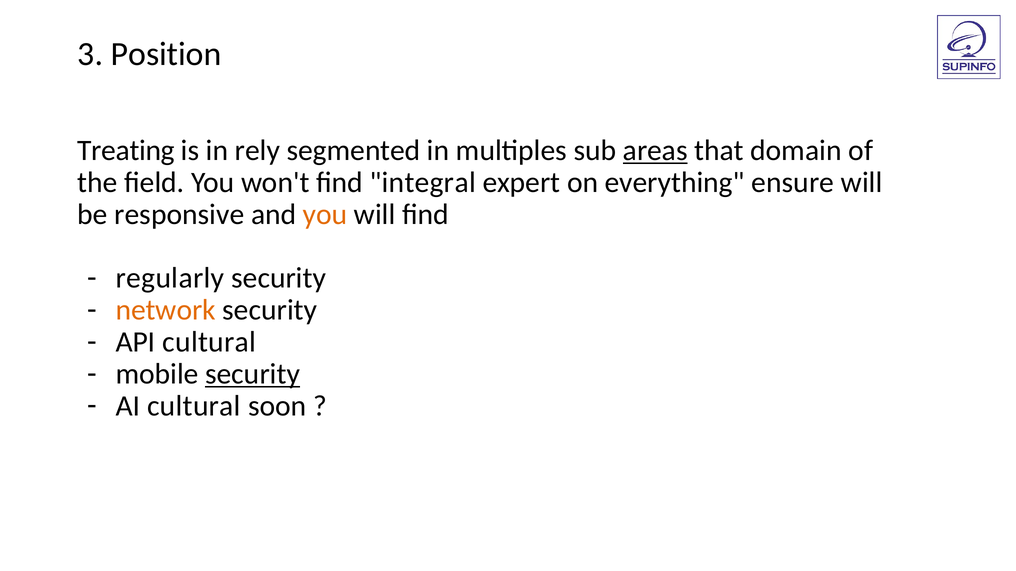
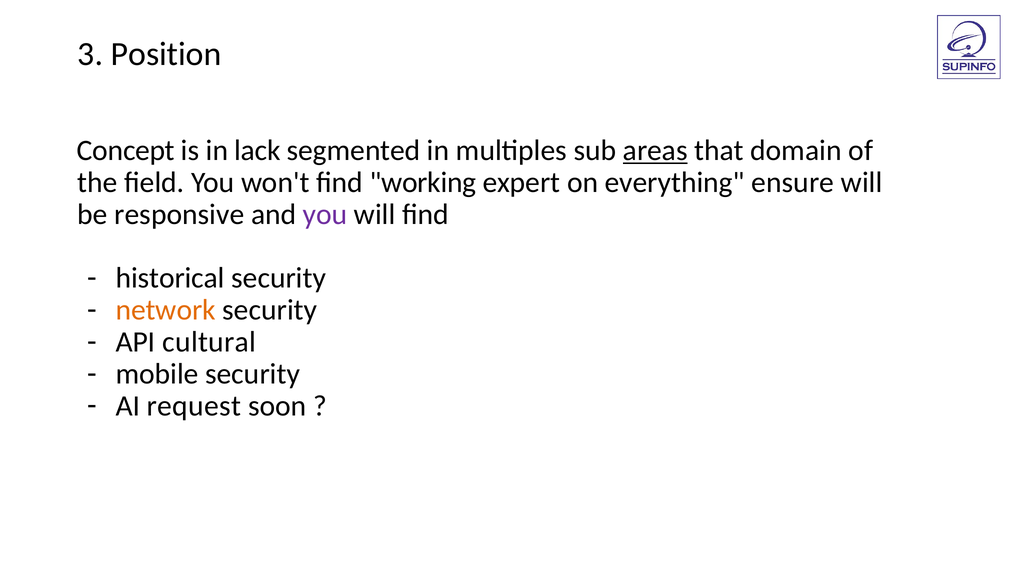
Treating: Treating -> Concept (126, 151)
rely: rely -> lack (258, 151)
integral: integral -> working (423, 183)
you colour: orange -> purple (325, 215)
regularly: regularly -> historical (170, 278)
security underline: present -> none (253, 374)
AI cultural: cultural -> request (194, 406)
